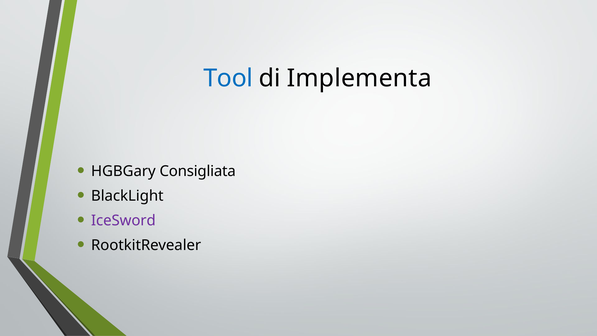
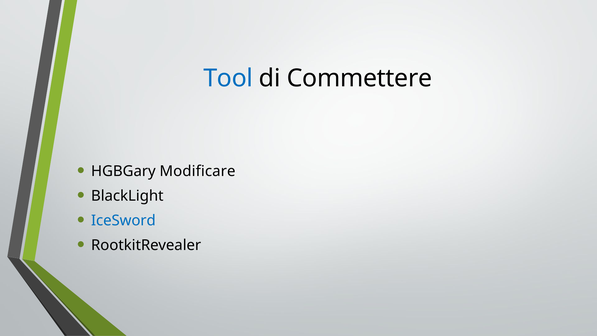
Implementa: Implementa -> Commettere (359, 78)
Consigliata: Consigliata -> Modificare (198, 171)
IceSword colour: purple -> blue (123, 220)
